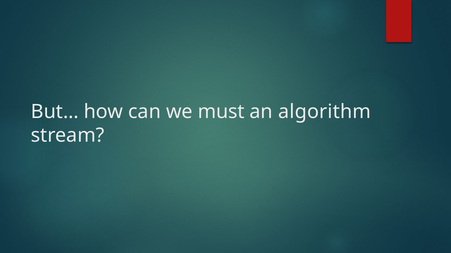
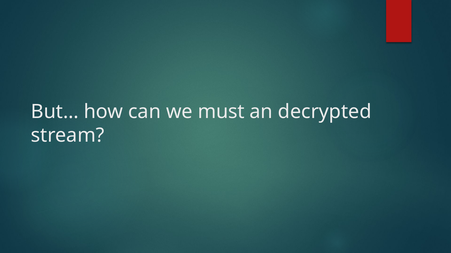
algorithm: algorithm -> decrypted (325, 112)
